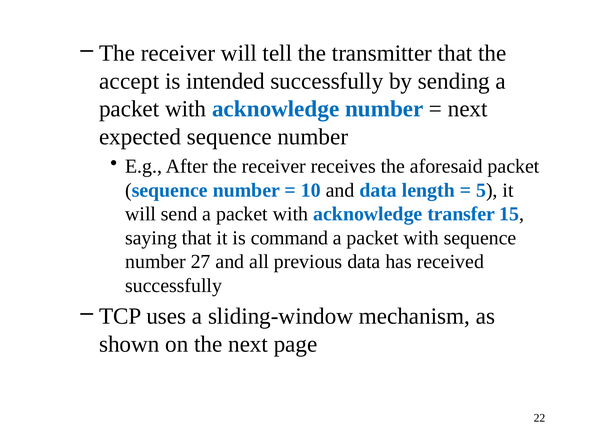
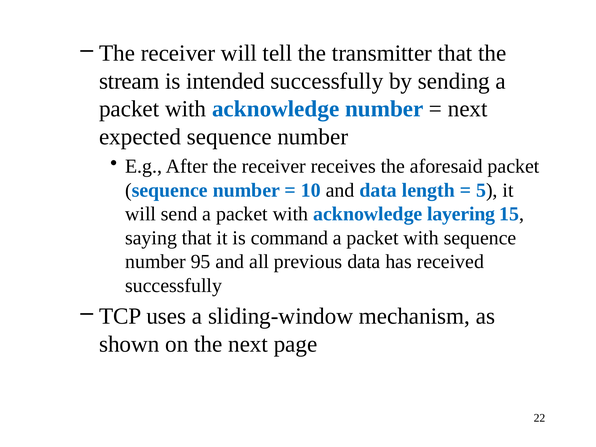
accept: accept -> stream (129, 81)
transfer: transfer -> layering (461, 214)
27: 27 -> 95 (201, 262)
